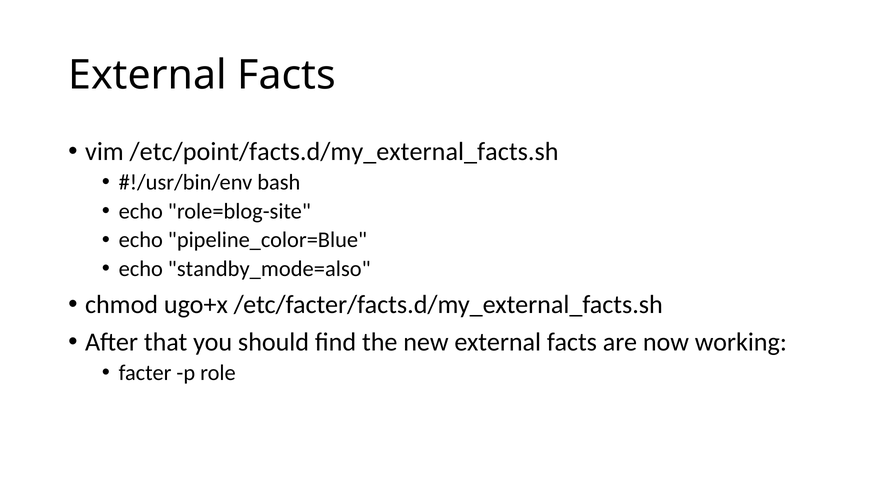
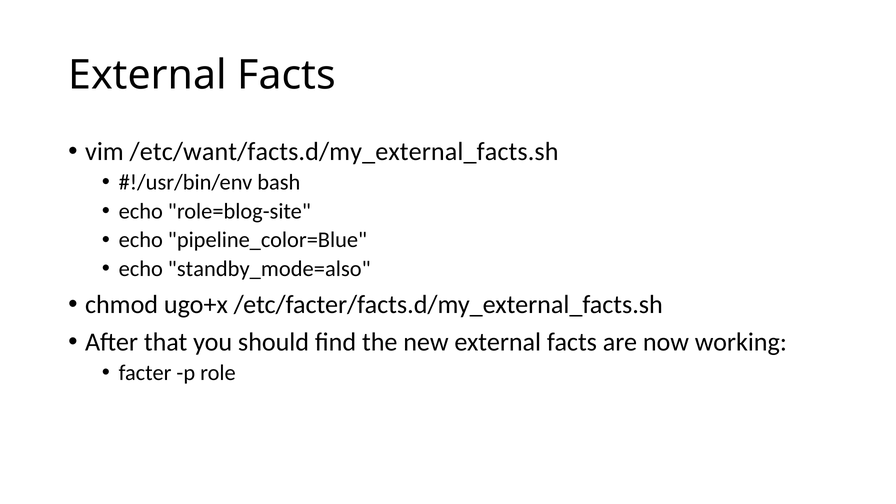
/etc/point/facts.d/my_external_facts.sh: /etc/point/facts.d/my_external_facts.sh -> /etc/want/facts.d/my_external_facts.sh (344, 151)
